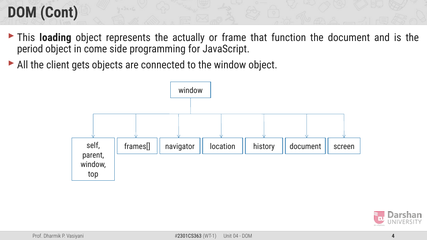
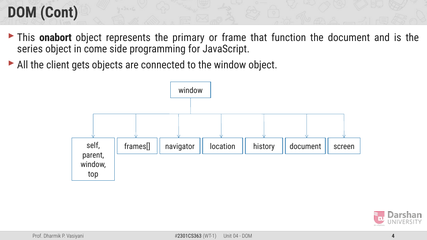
loading: loading -> onabort (55, 38)
actually: actually -> primary (188, 38)
period: period -> series (30, 49)
